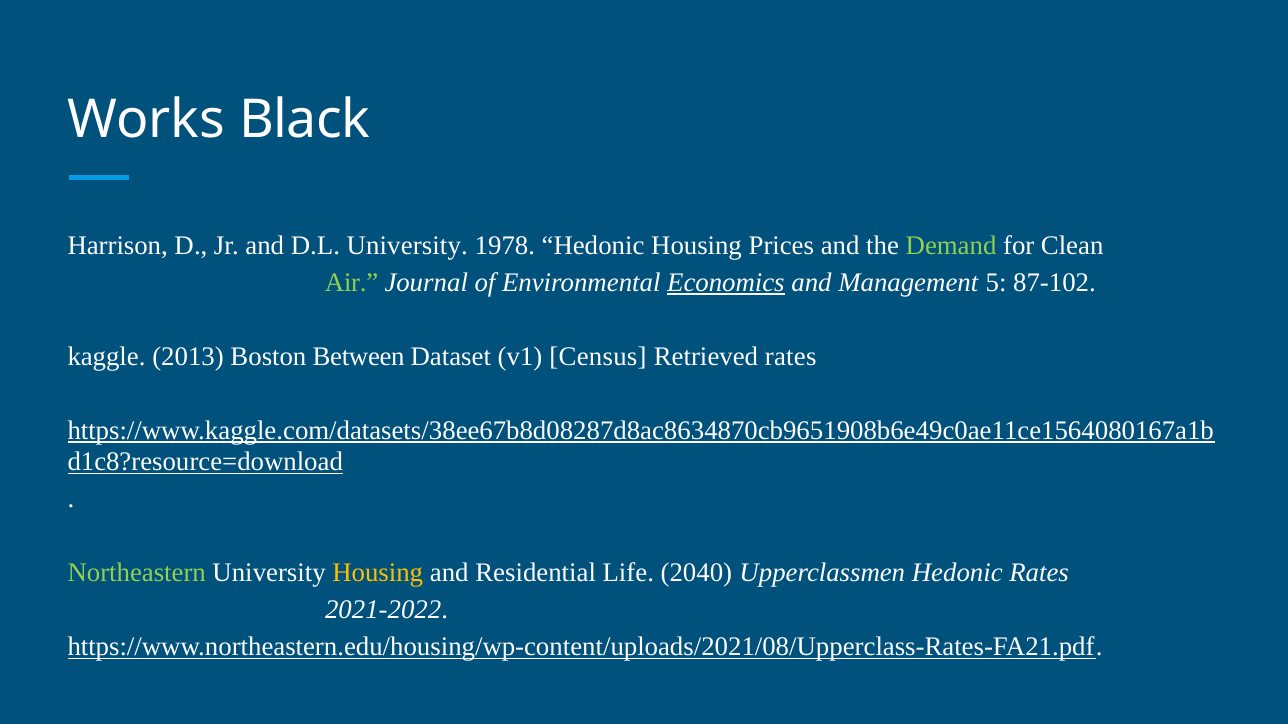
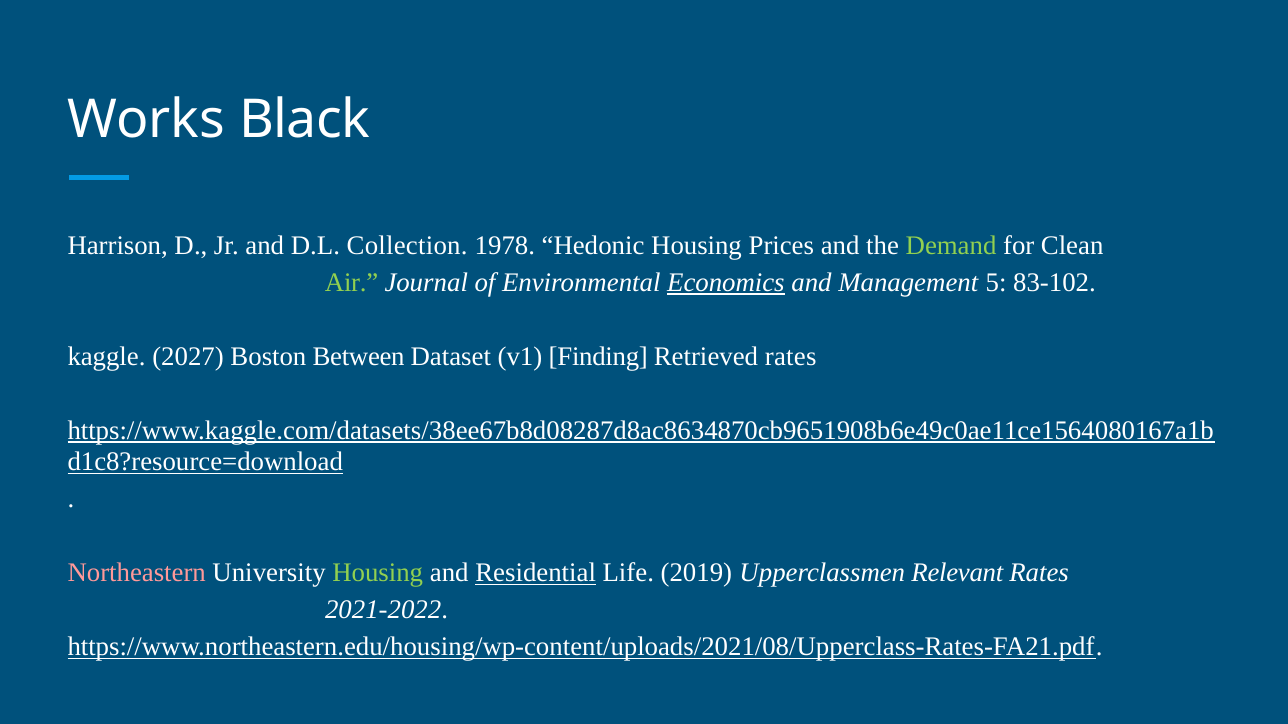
D.L University: University -> Collection (407, 246)
87-102: 87-102 -> 83-102 (1054, 283)
2013: 2013 -> 2027 (188, 357)
Census: Census -> Finding (598, 357)
Northeastern colour: light green -> pink (137, 573)
Housing colour: yellow -> light green (378, 573)
Residential underline: none -> present (536, 573)
2040: 2040 -> 2019 (696, 573)
Upperclassmen Hedonic: Hedonic -> Relevant (957, 573)
